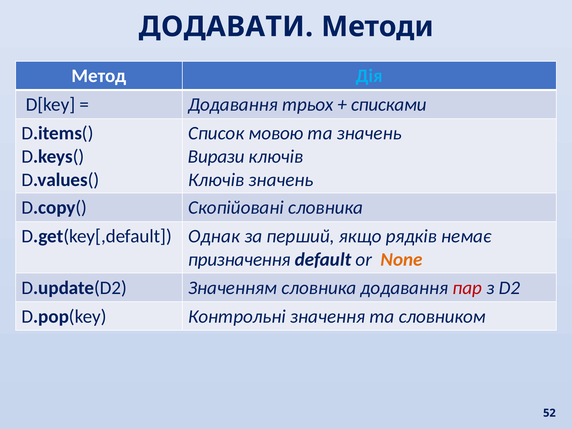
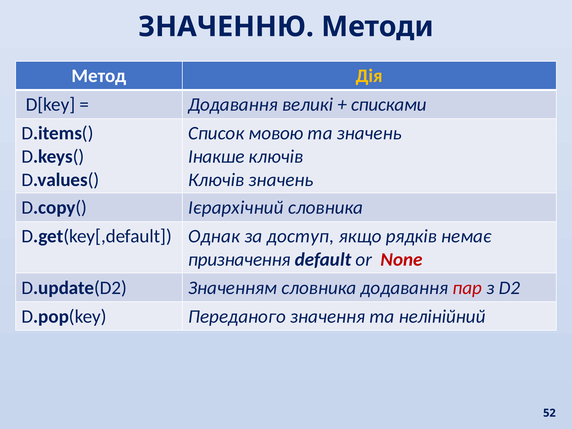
ДОДАВАТИ: ДОДАВАТИ -> ЗНАЧЕННЮ (226, 27)
Дія colour: light blue -> yellow (369, 76)
трьох: трьох -> великі (308, 105)
Вирази: Вирази -> Інакше (216, 157)
Скопійовані: Скопійовані -> Ієрархічний (236, 208)
перший: перший -> доступ (301, 236)
None colour: orange -> red (401, 260)
Контрольні: Контрольні -> Переданого (237, 316)
словником: словником -> нелінійний (442, 316)
